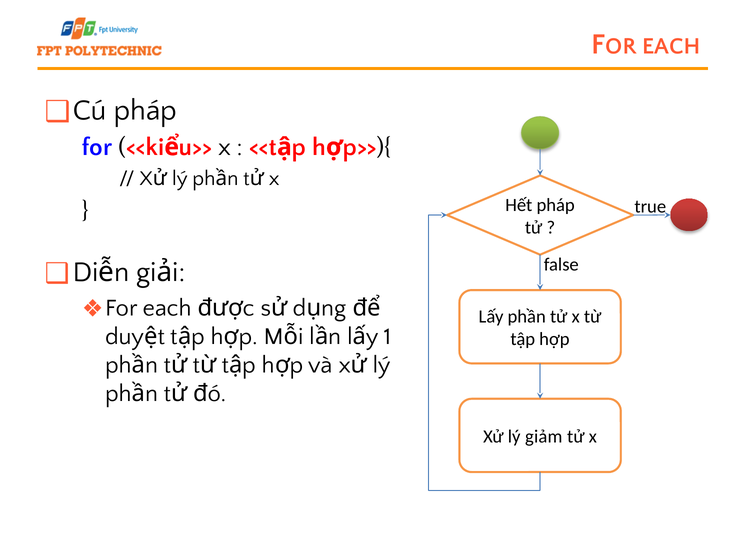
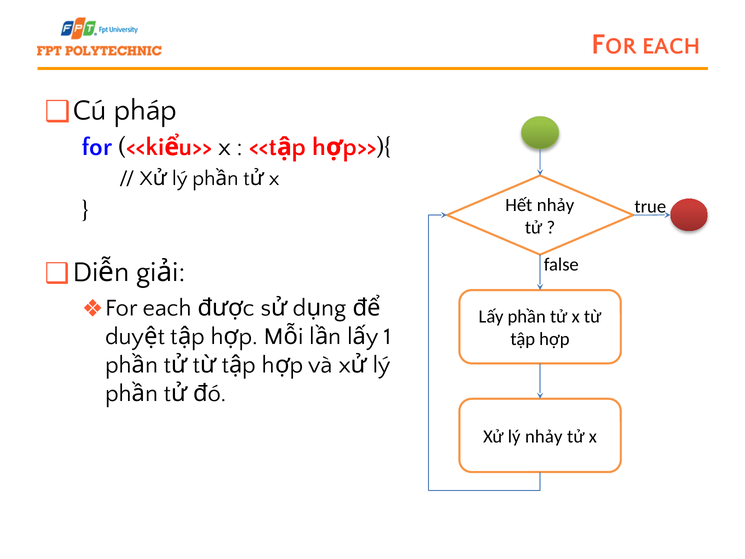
Hết pháp: pháp -> nhảy (556, 205)
lý giảm: giảm -> nhảy (544, 437)
